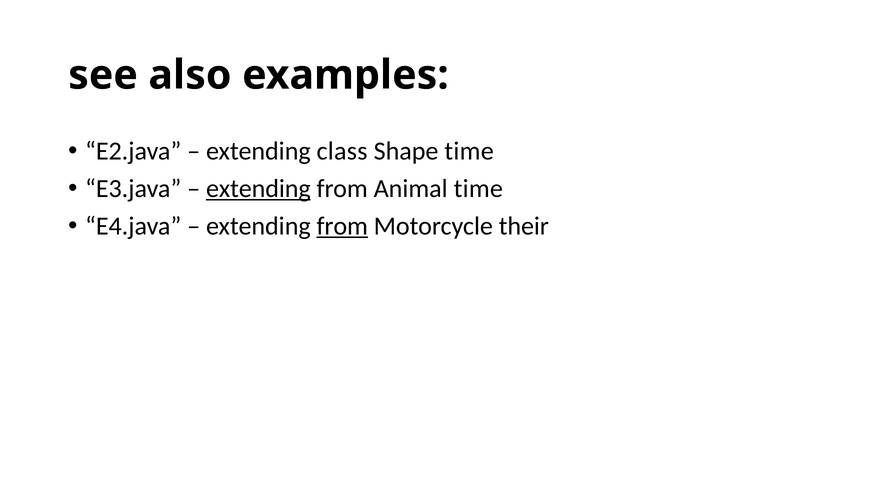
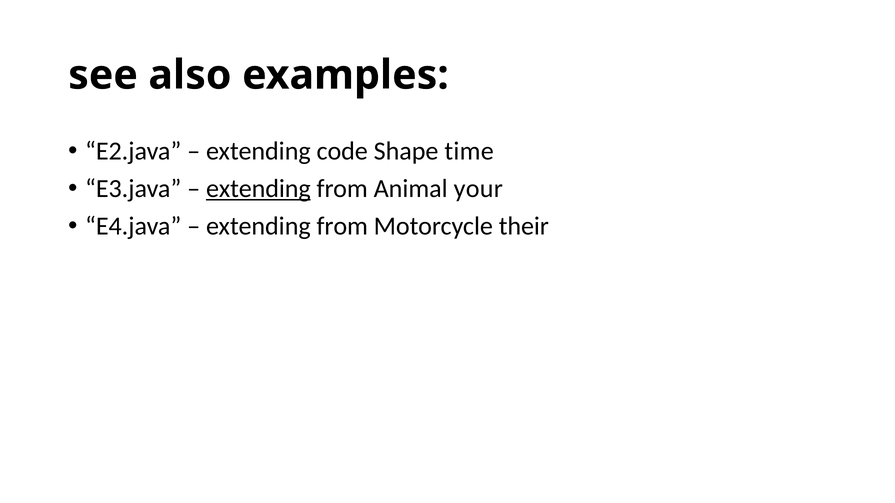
class: class -> code (342, 151)
Animal time: time -> your (478, 189)
from underline: present -> none (342, 226)
